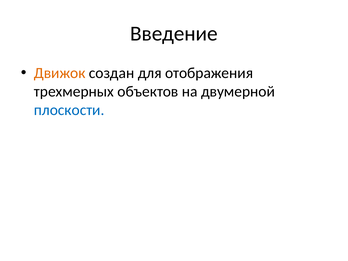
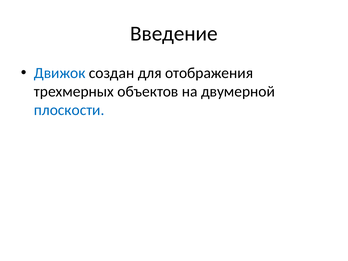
Движок colour: orange -> blue (60, 73)
